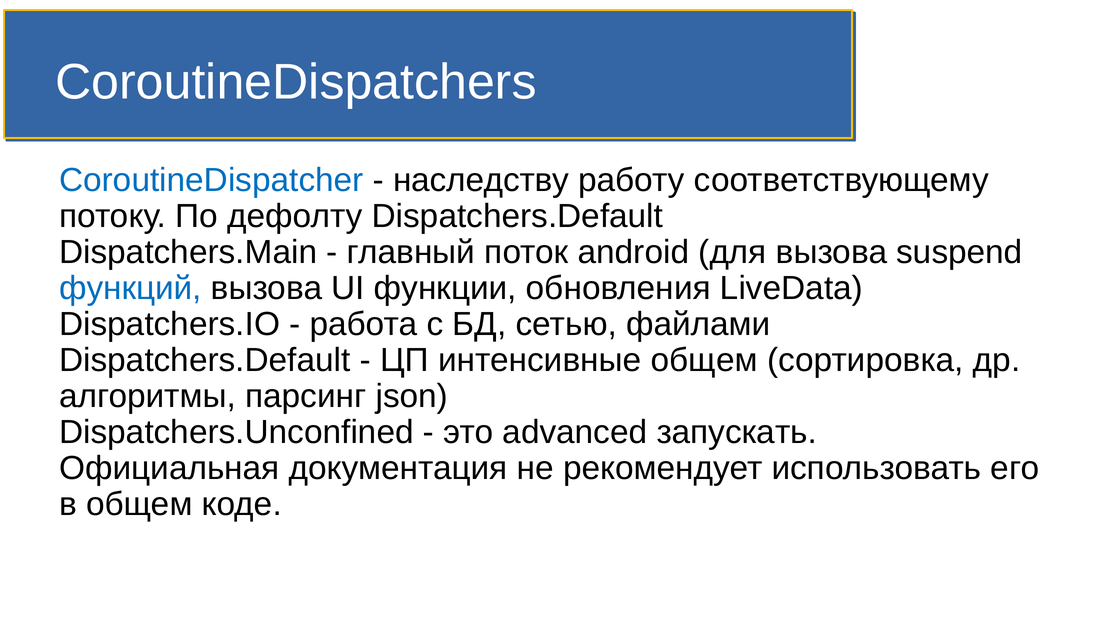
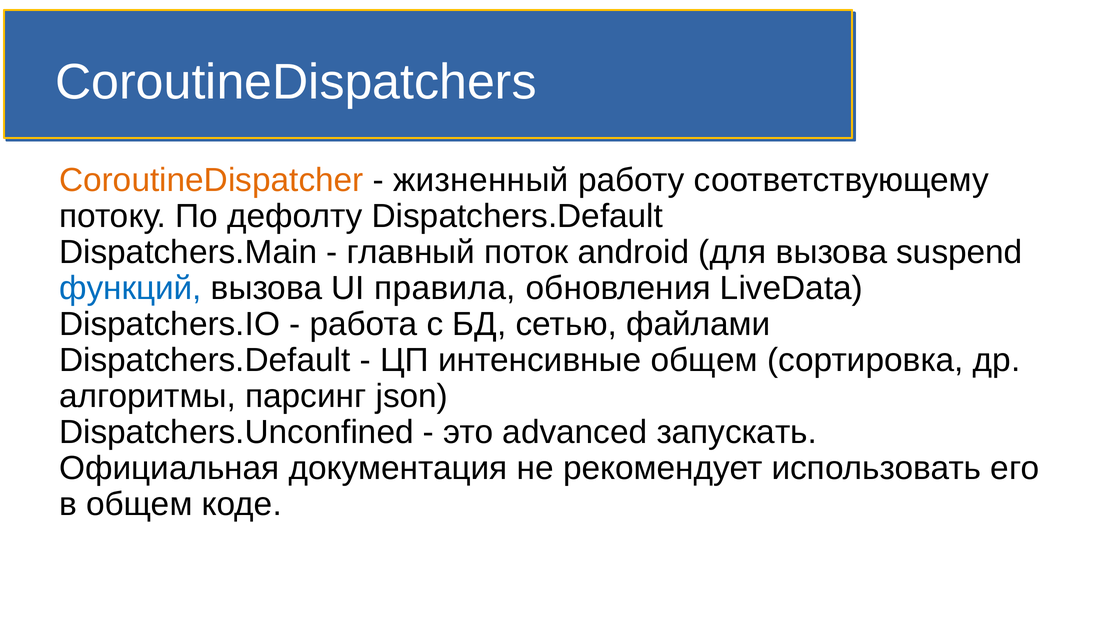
CoroutineDispatcher colour: blue -> orange (211, 180)
наследству: наследству -> жизненный (481, 180)
функции: функции -> правила (445, 288)
